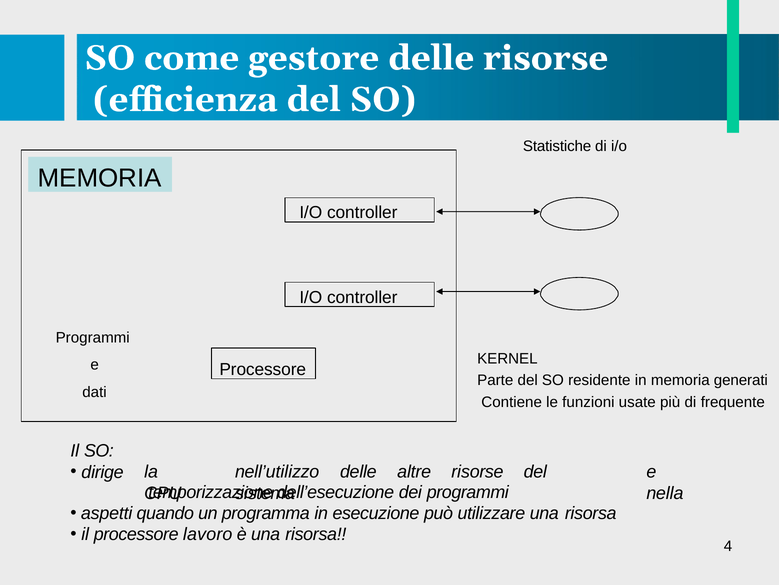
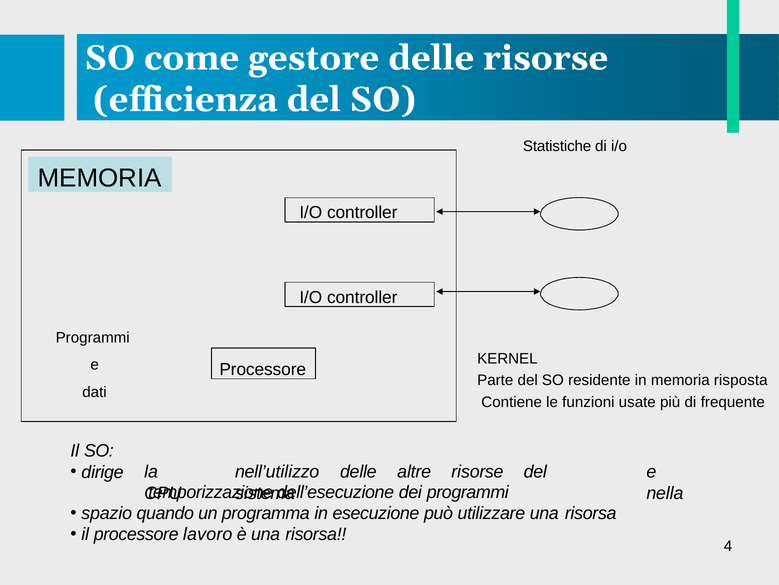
generati: generati -> risposta (741, 380)
aspetti: aspetti -> spazio (107, 513)
